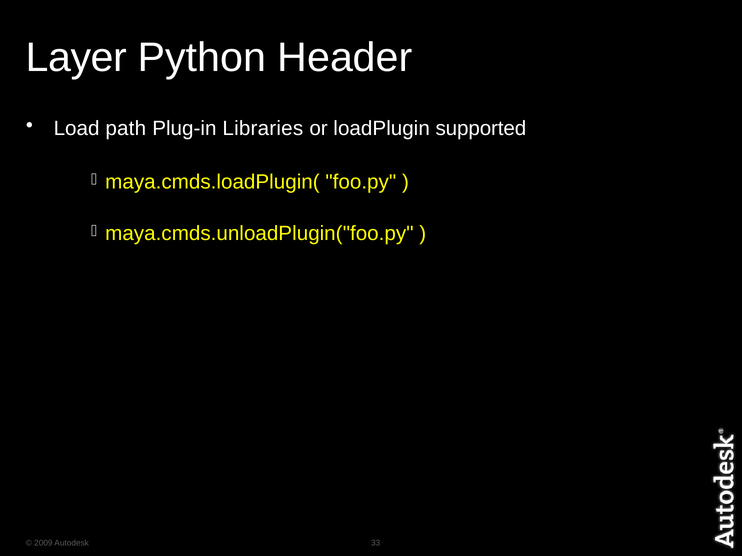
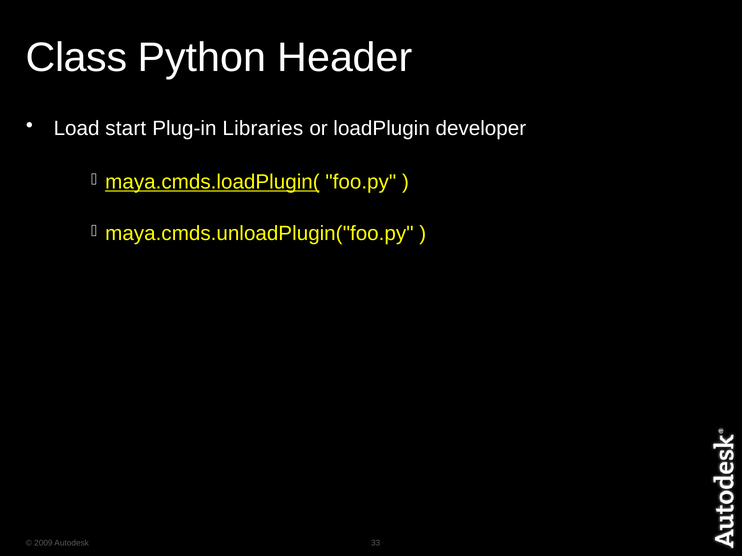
Layer: Layer -> Class (76, 58)
path: path -> start (126, 129)
supported: supported -> developer (481, 129)
maya.cmds.loadPlugin( underline: none -> present (212, 182)
